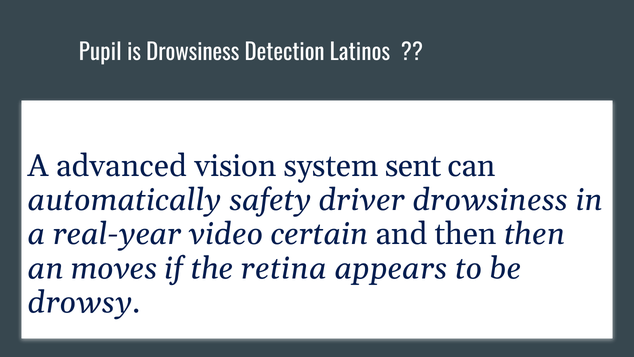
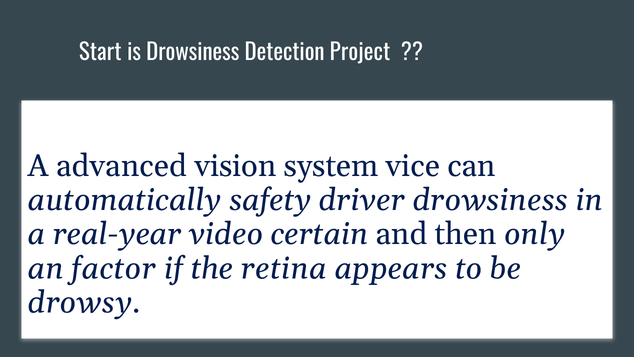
Pupil: Pupil -> Start (100, 53)
Latinos: Latinos -> Project (360, 53)
sent: sent -> vice (413, 166)
then then: then -> only (535, 234)
moves: moves -> factor (114, 268)
